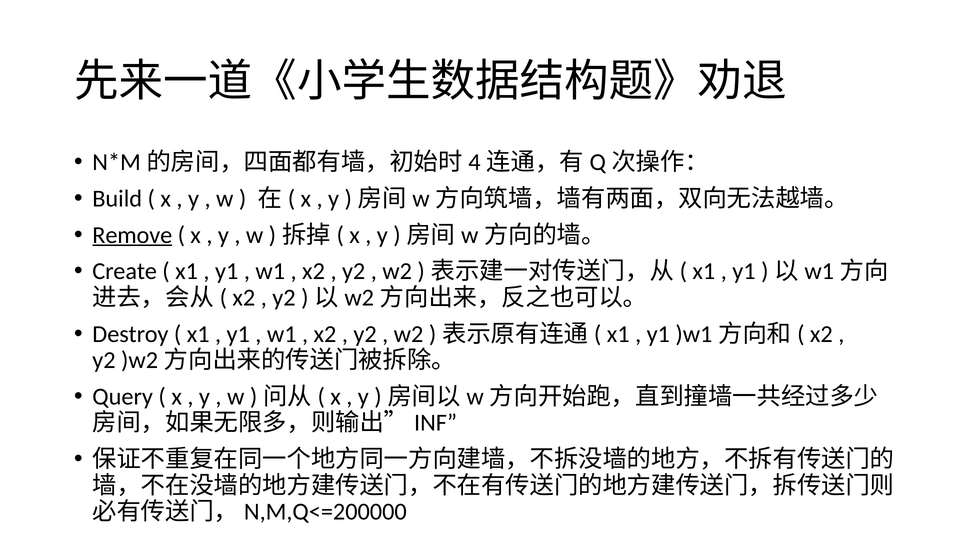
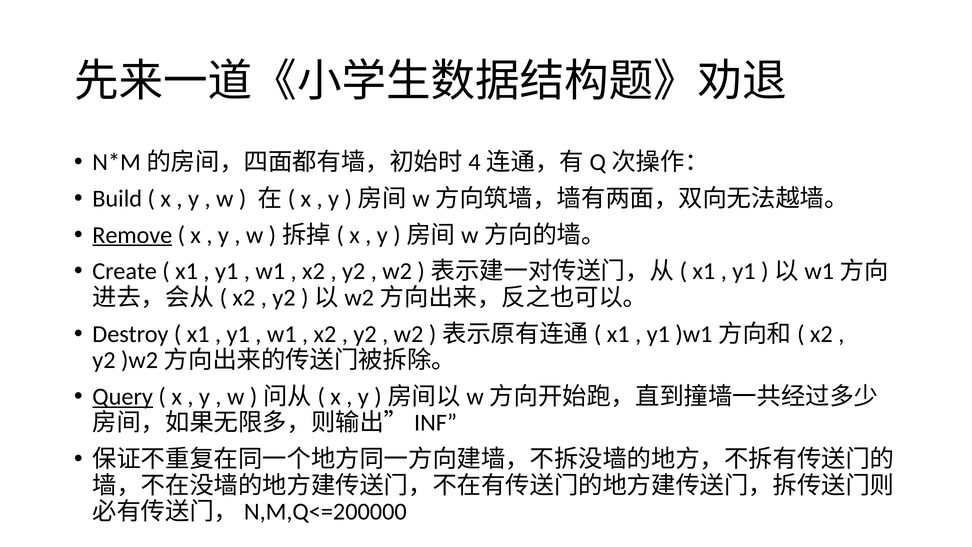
Query underline: none -> present (123, 396)
